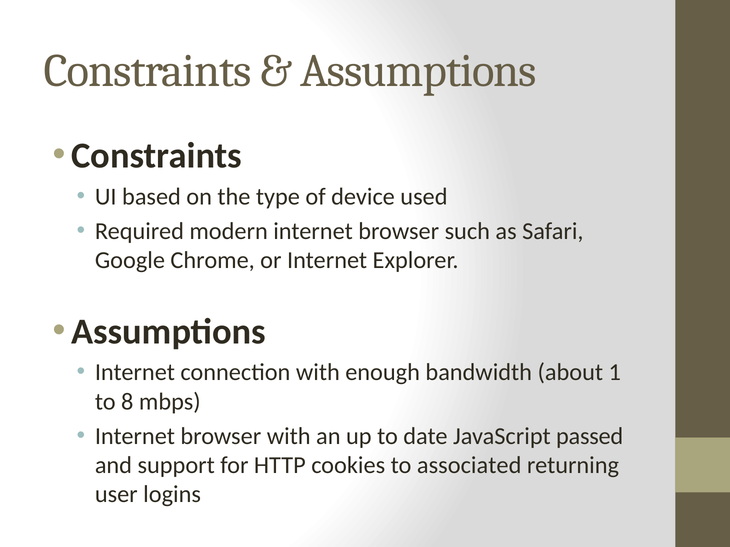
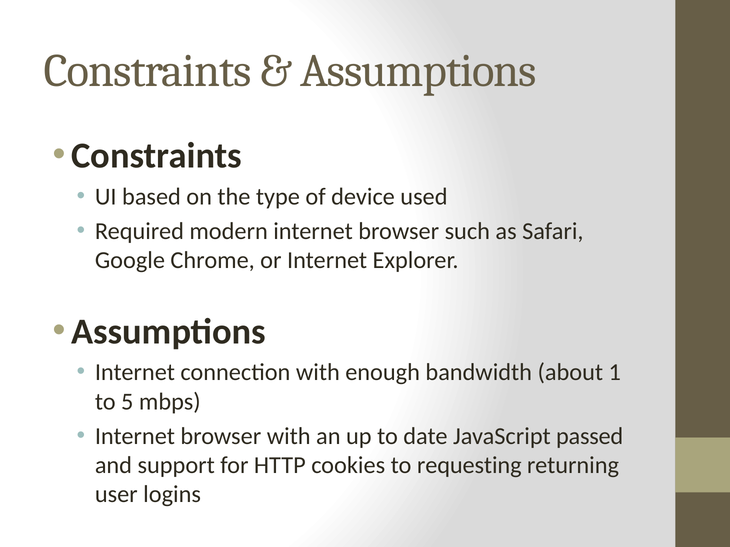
8: 8 -> 5 (127, 402)
associated: associated -> requesting (469, 466)
